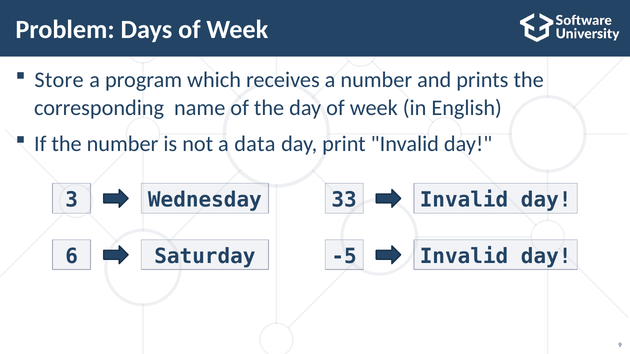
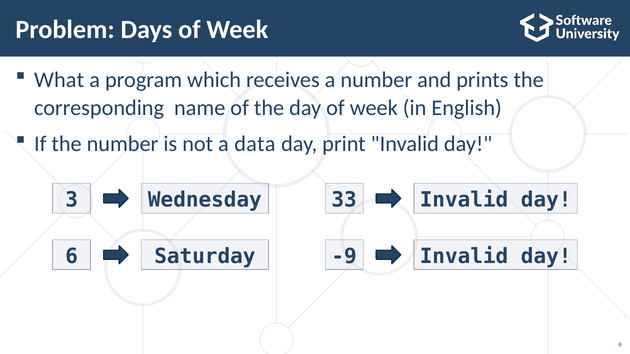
Store: Store -> What (59, 80)
-5: -5 -> -9 (344, 256)
